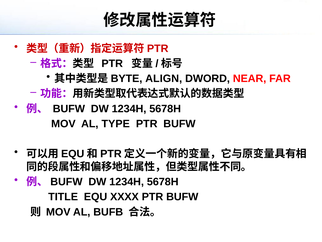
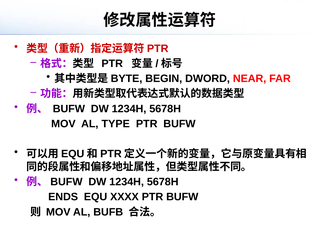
ALIGN: ALIGN -> BEGIN (164, 78)
TITLE: TITLE -> ENDS (63, 197)
